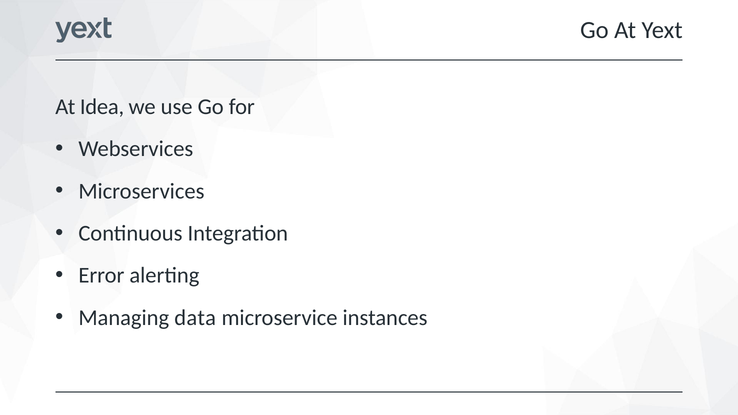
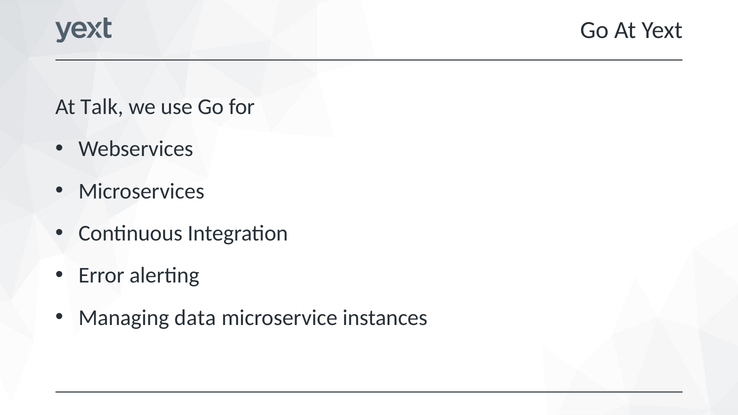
Idea: Idea -> Talk (102, 107)
